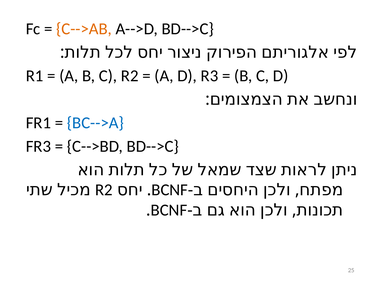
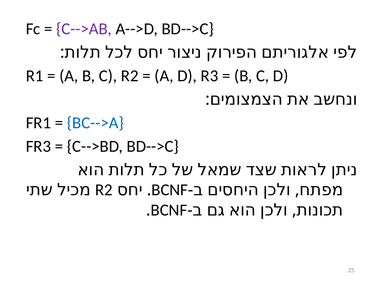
C-->AB colour: orange -> purple (84, 29)
